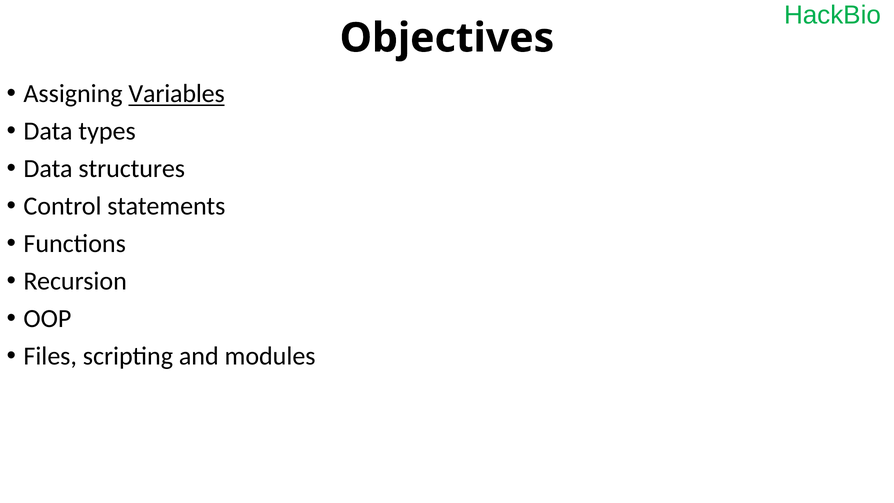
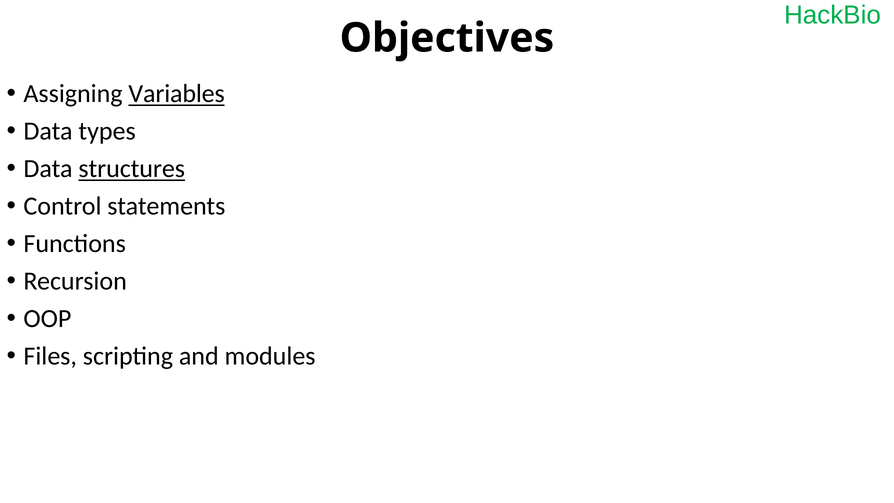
structures underline: none -> present (132, 169)
